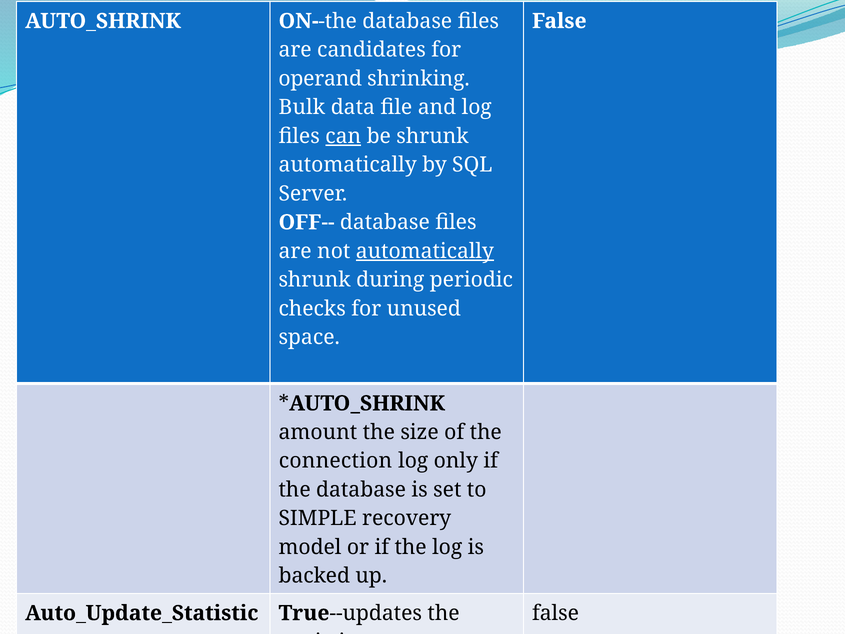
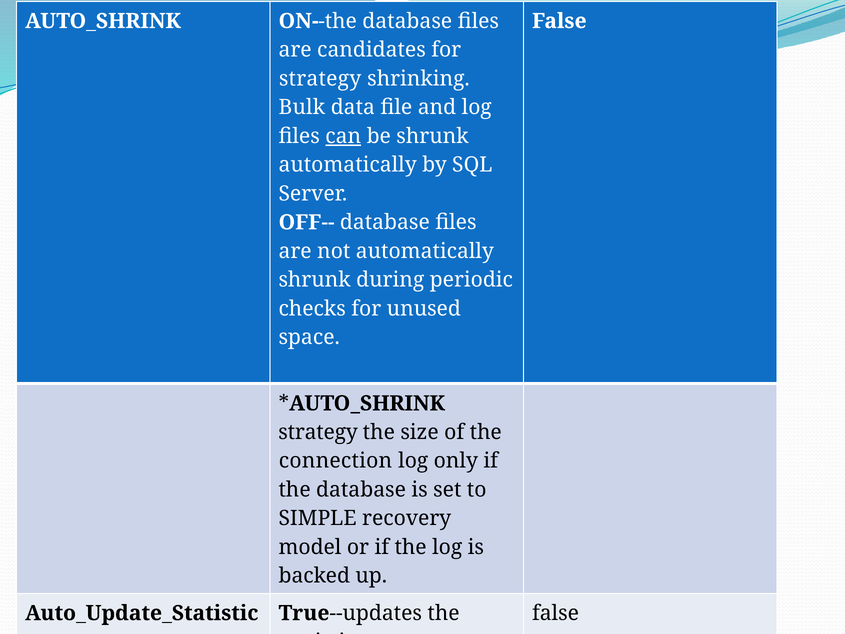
operand: operand -> strategy (320, 79)
automatically underline: present -> none (425, 251)
amount: amount -> strategy (318, 432)
